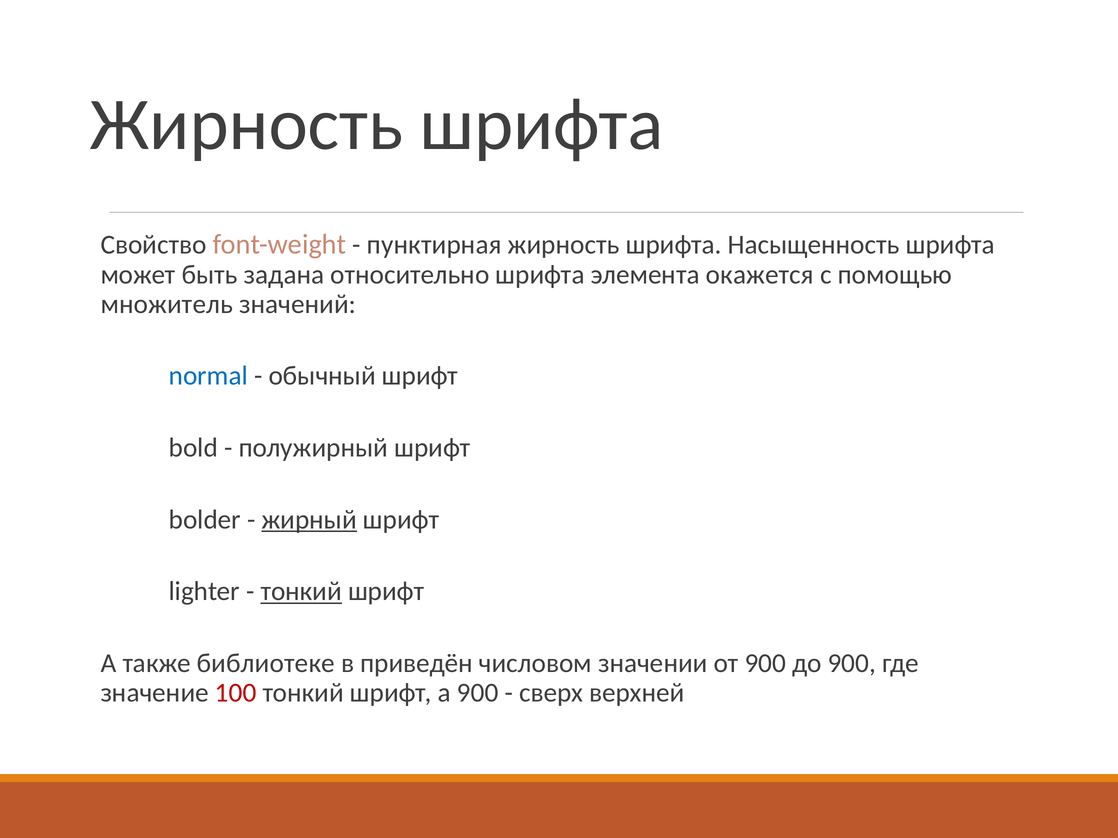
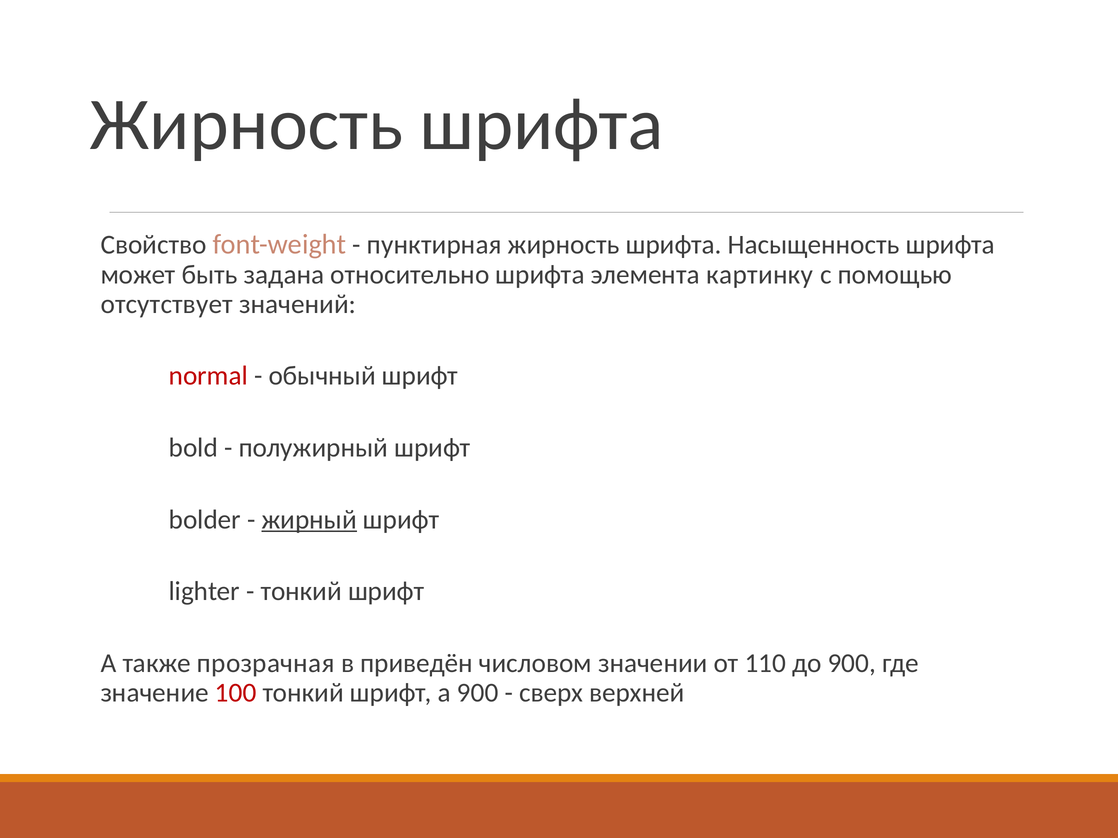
окажется: окажется -> картинку (760, 275)
множитель: множитель -> отсутствует (167, 304)
normal colour: blue -> red (208, 376)
тонкий underline: present -> none (301, 592)
библиотеке: библиотеке -> прозрачная (266, 664)
от 900: 900 -> 110 (765, 664)
